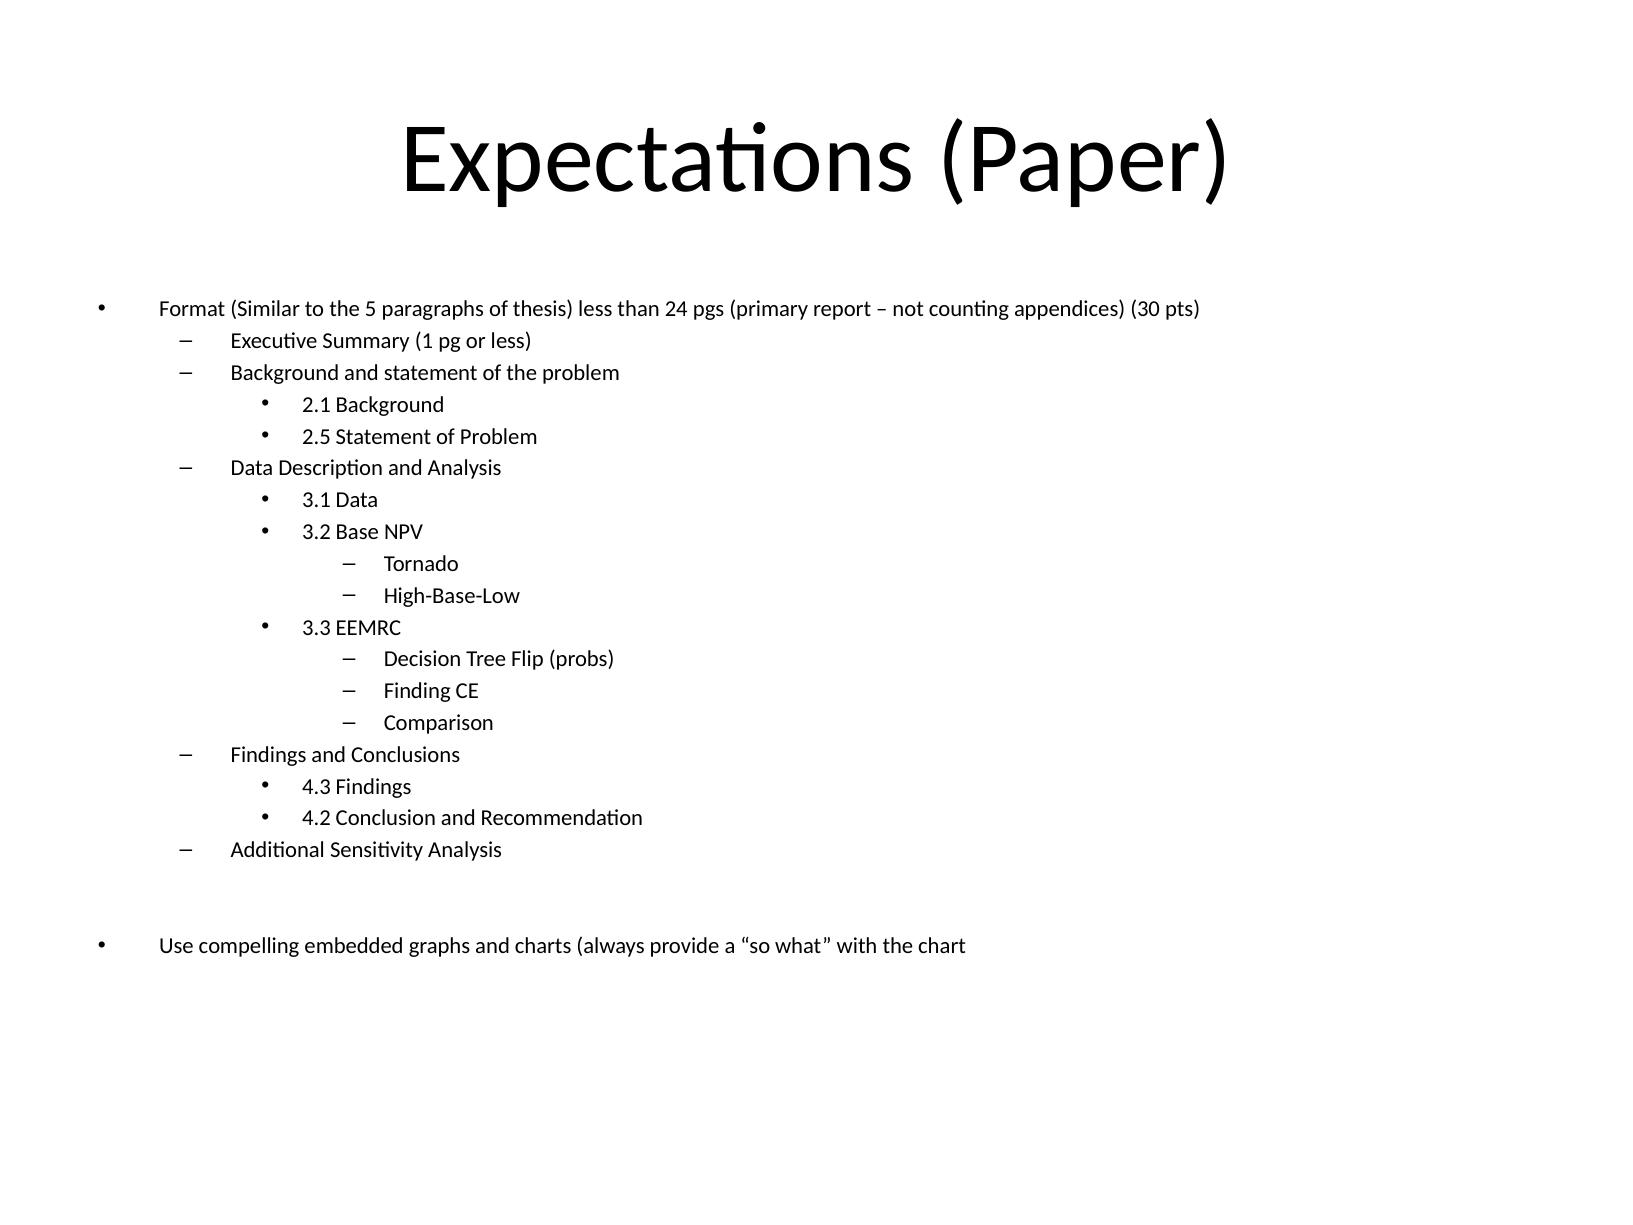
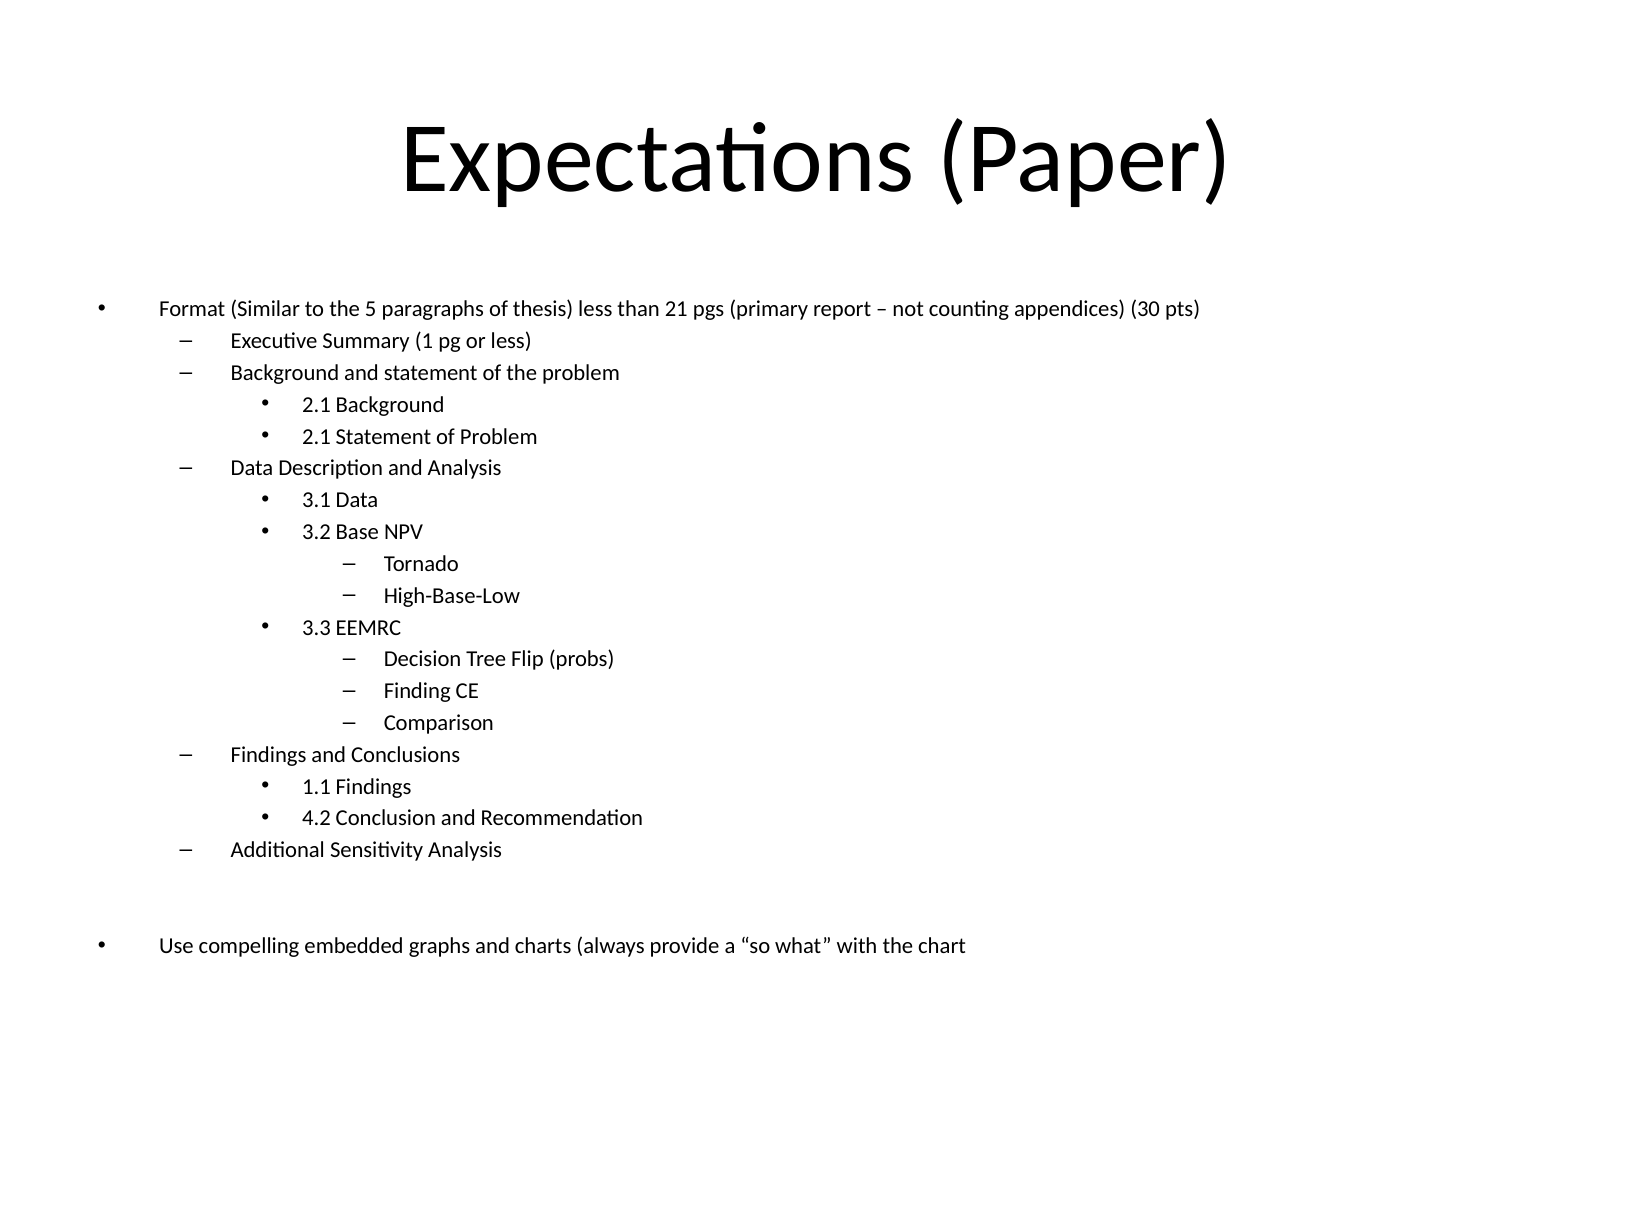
24: 24 -> 21 (676, 309)
2.5: 2.5 -> 2.1 (316, 436)
4.3: 4.3 -> 1.1 (316, 787)
